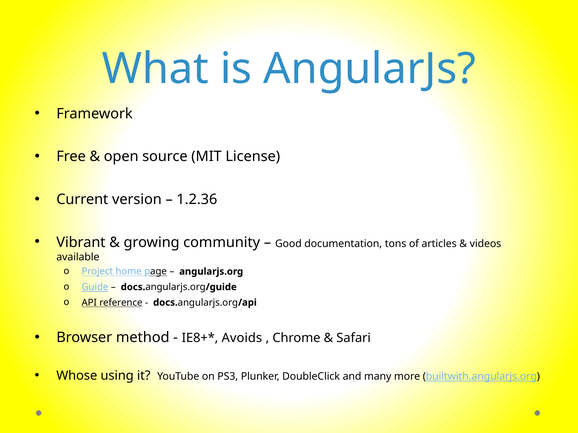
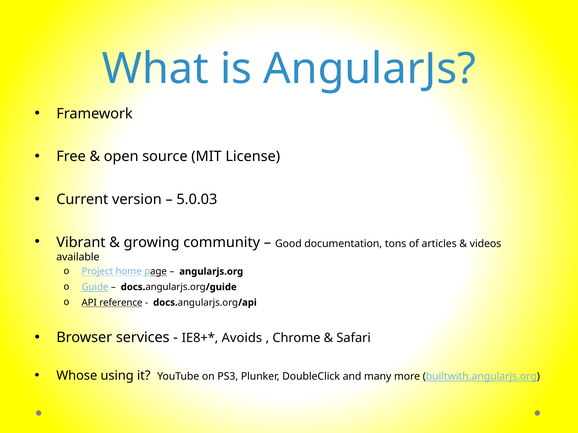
1.2.36: 1.2.36 -> 5.0.03 (197, 200)
method: method -> services (143, 338)
